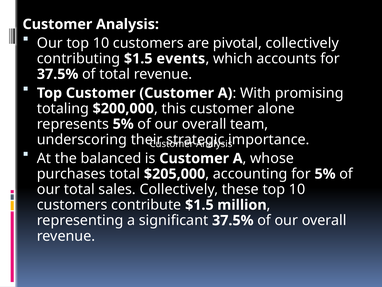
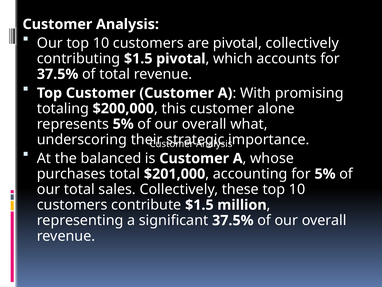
$1.5 events: events -> pivotal (181, 59)
team: team -> what (249, 124)
$205,000: $205,000 -> $201,000 (175, 174)
